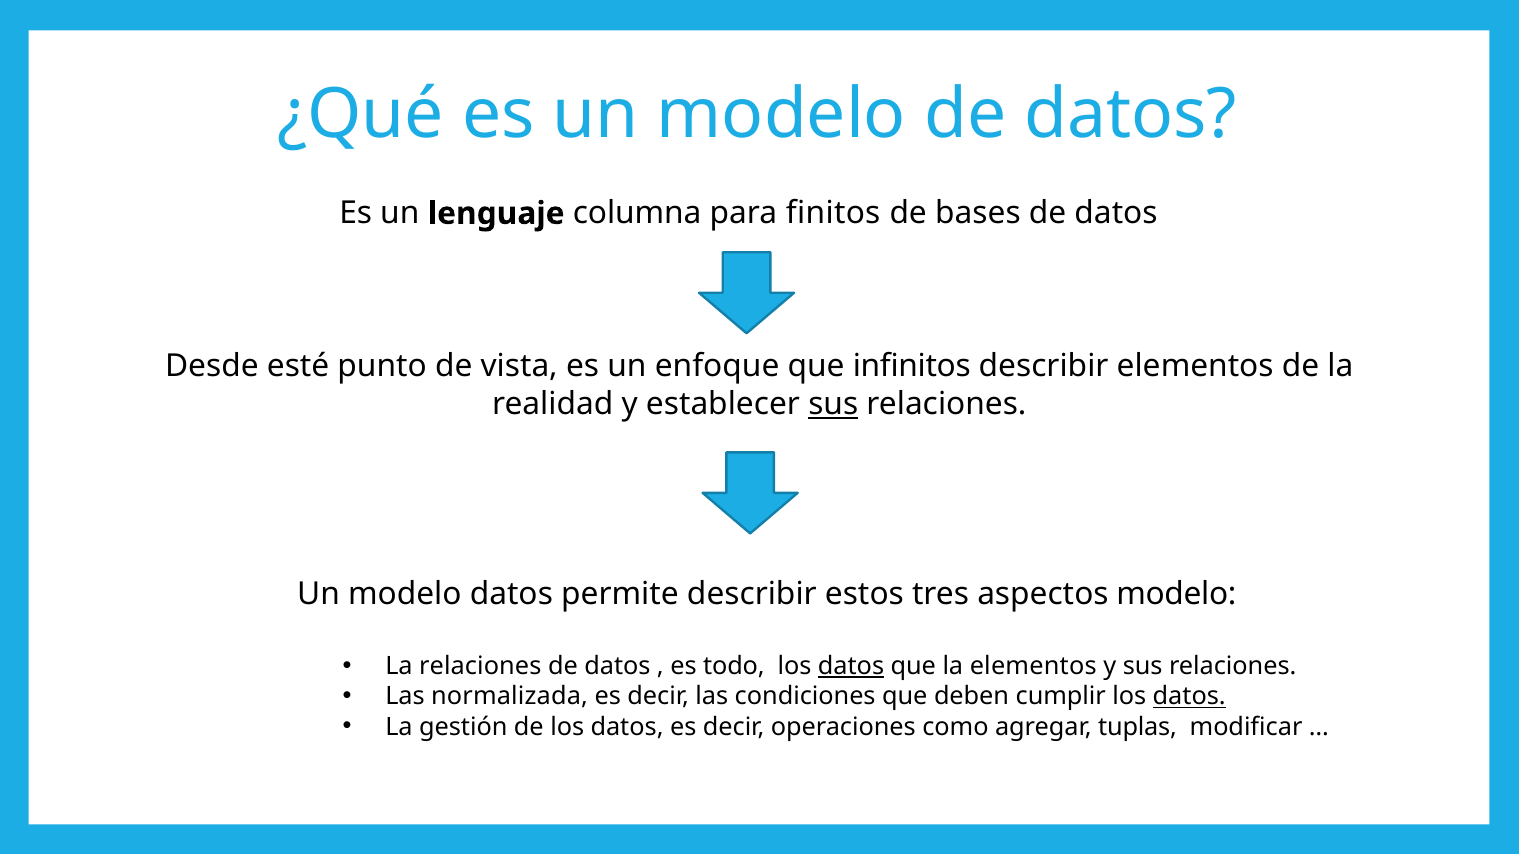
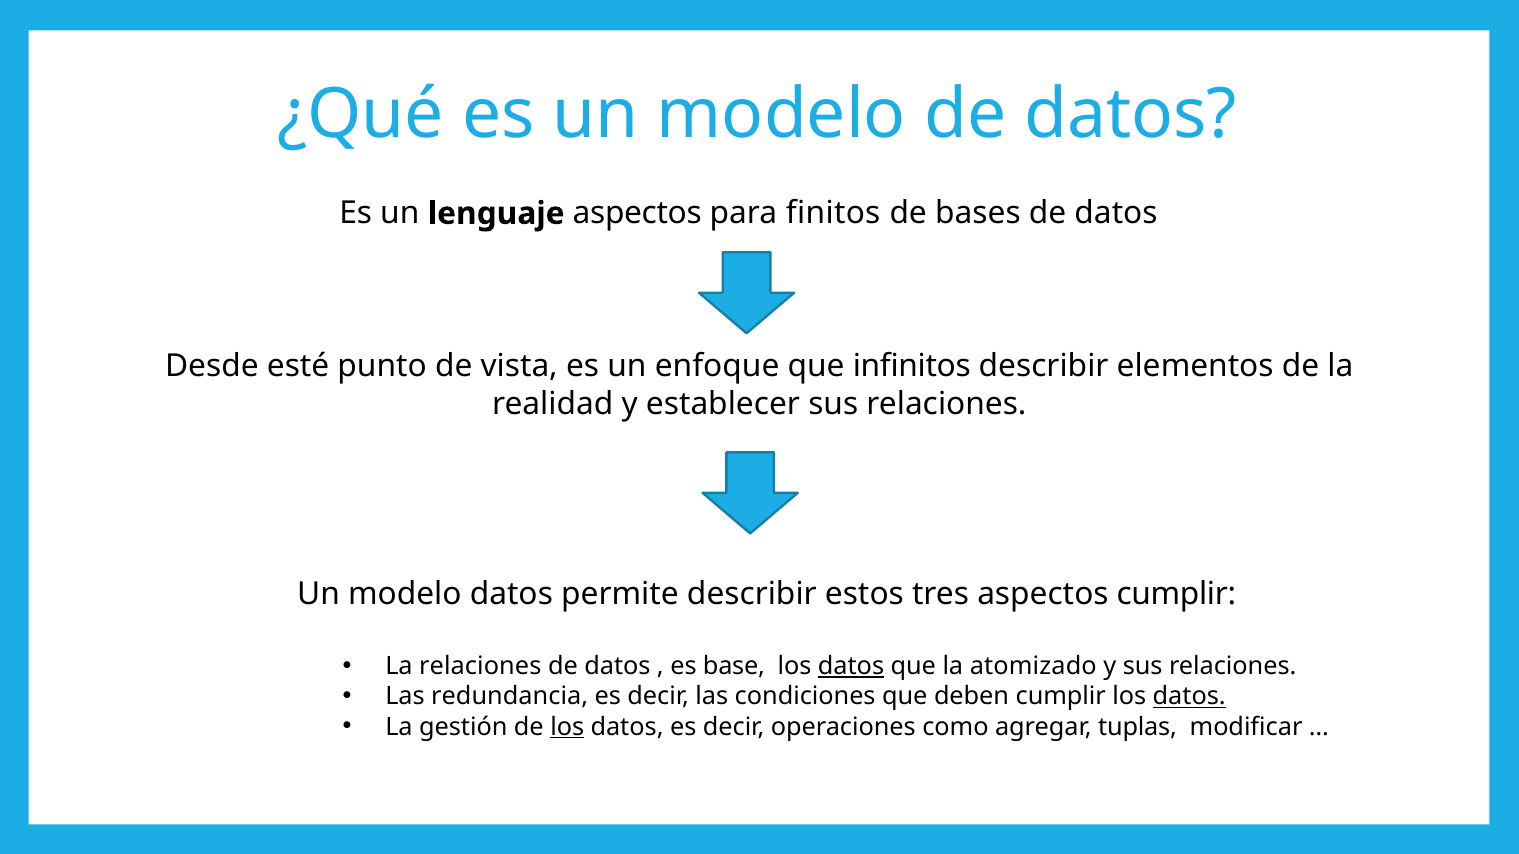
lenguaje columna: columna -> aspectos (637, 214)
sus underline: present -> none (833, 405)
aspectos modelo: modelo -> cumplir (1176, 595)
todo: todo -> base (734, 666)
la elementos: elementos -> atomizado (1033, 666)
normalizada: normalizada -> redundancia (510, 697)
los underline: none -> present (567, 727)
